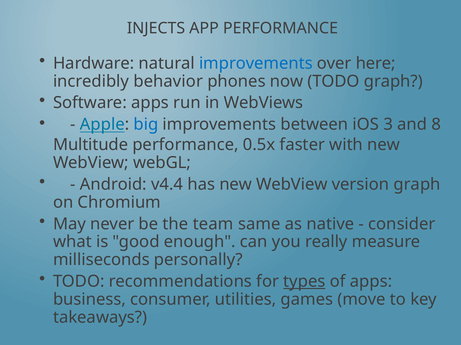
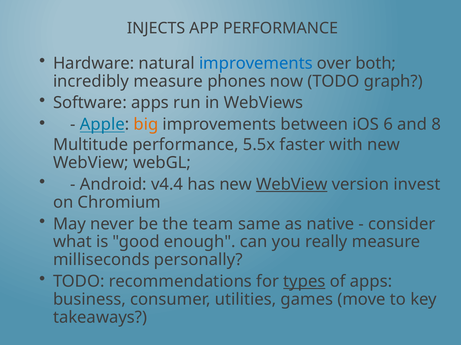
here: here -> both (376, 63)
incredibly behavior: behavior -> measure (168, 81)
big colour: blue -> orange (146, 125)
3: 3 -> 6 (388, 125)
0.5x: 0.5x -> 5.5x (259, 145)
WebView underline: none -> present (292, 185)
version graph: graph -> invest (417, 185)
